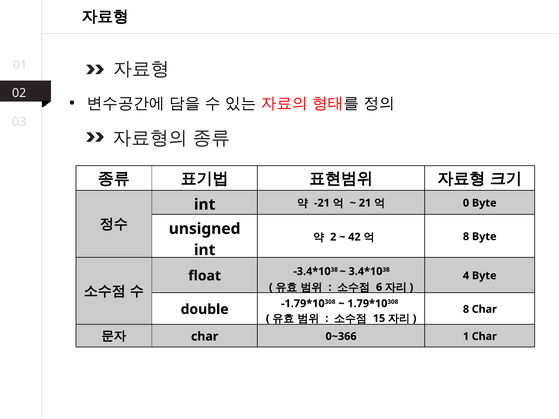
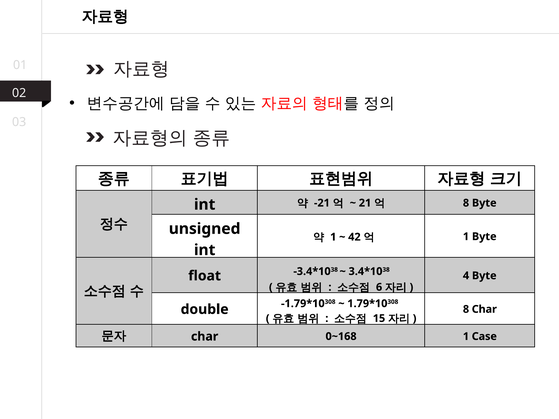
0: 0 -> 8 (466, 203)
2: 2 -> 1 (333, 237)
8: 8 -> 1 (466, 237)
0~366: 0~366 -> 0~168 (341, 337)
1 Char: Char -> Case (484, 337)
